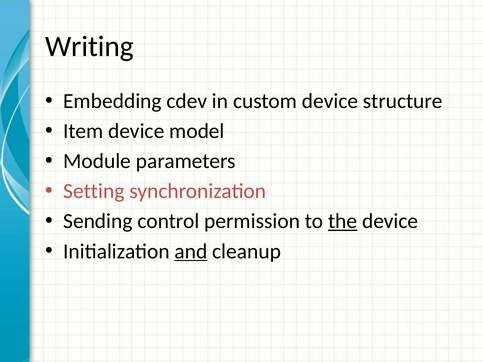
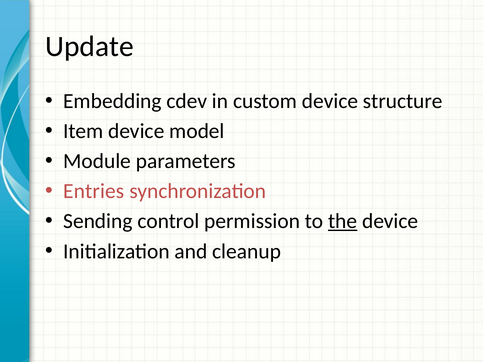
Writing: Writing -> Update (89, 46)
Setting: Setting -> Entries (94, 191)
and underline: present -> none (191, 251)
